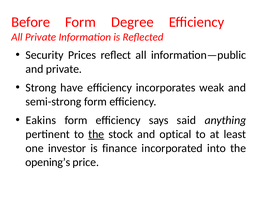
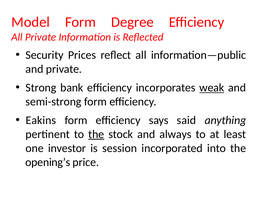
Before: Before -> Model (31, 22)
have: have -> bank (72, 87)
weak underline: none -> present (212, 87)
optical: optical -> always (175, 134)
finance: finance -> session (120, 148)
